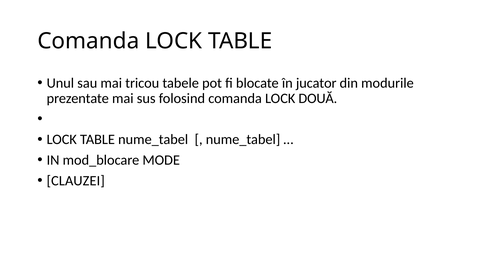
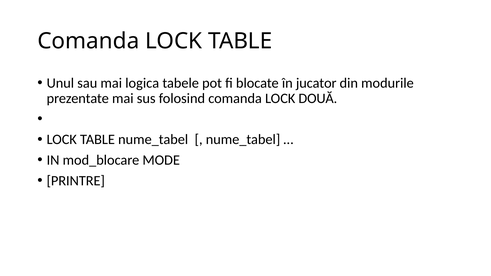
tricou: tricou -> logica (142, 83)
CLAUZEI: CLAUZEI -> PRINTRE (76, 181)
